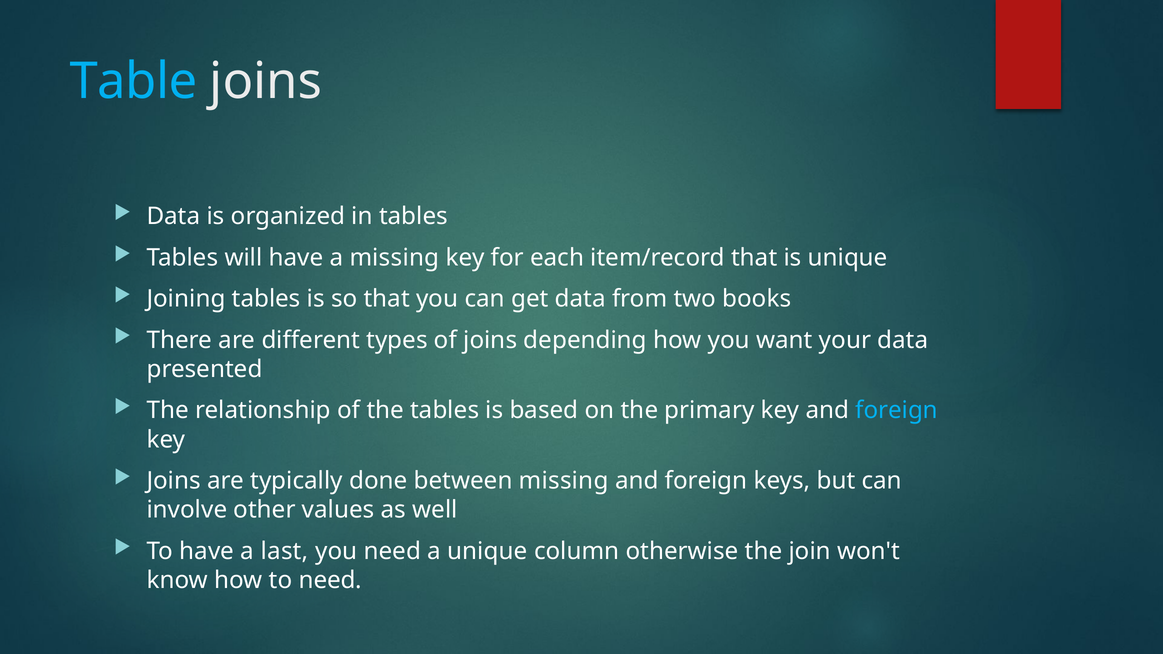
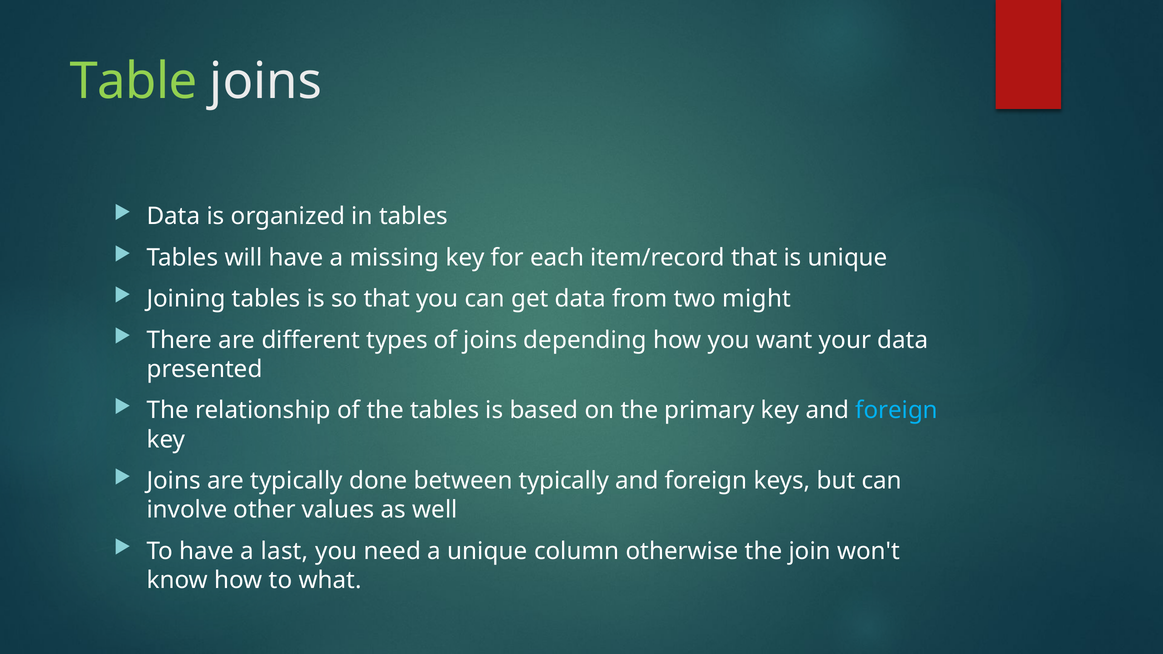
Table colour: light blue -> light green (134, 82)
books: books -> might (757, 299)
between missing: missing -> typically (564, 481)
to need: need -> what (330, 580)
